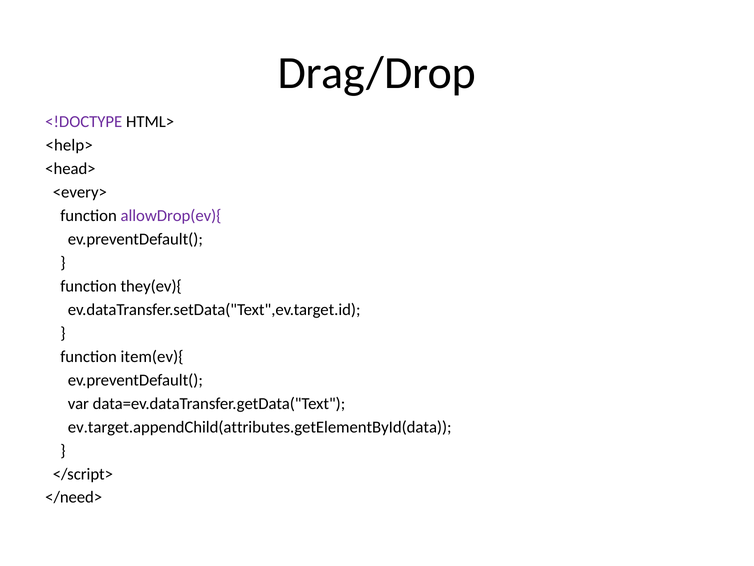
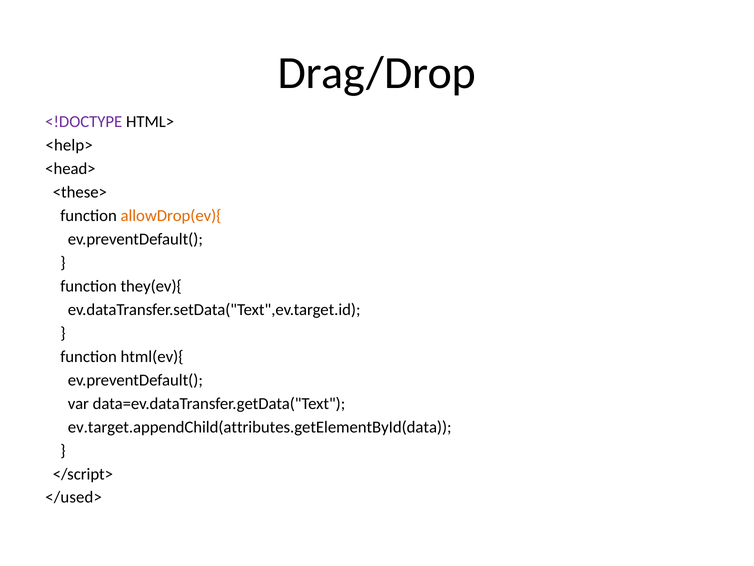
<every>: <every> -> <these> (80, 192)
allowDrop(ev){ colour: purple -> orange (171, 216)
item(ev){: item(ev){ -> html(ev){ (152, 356)
</need>: </need> -> </used> (74, 497)
